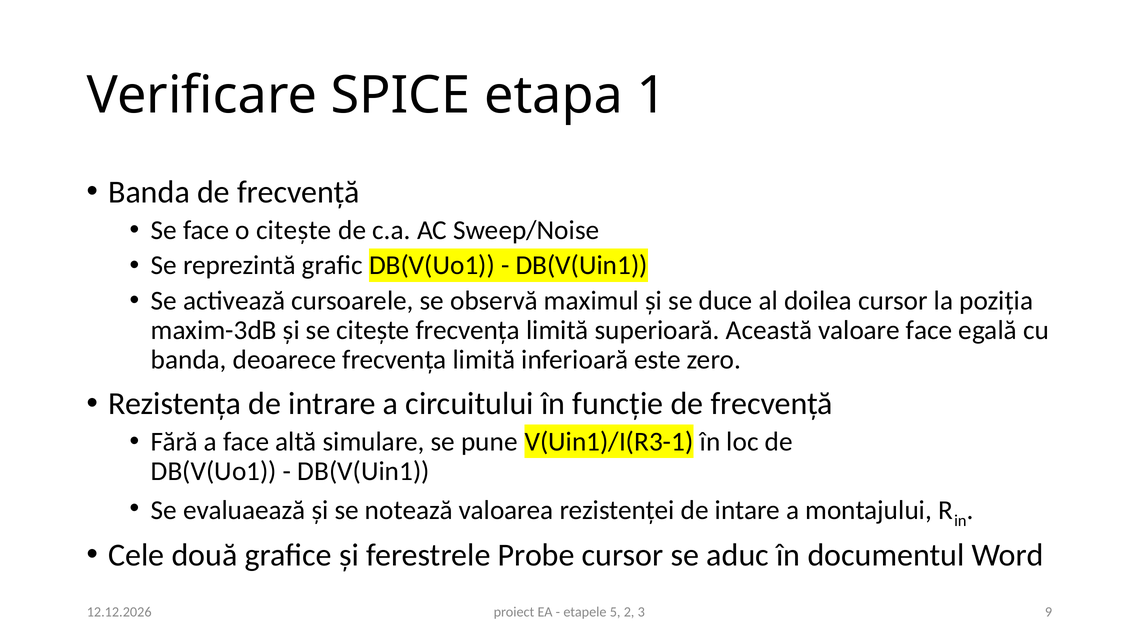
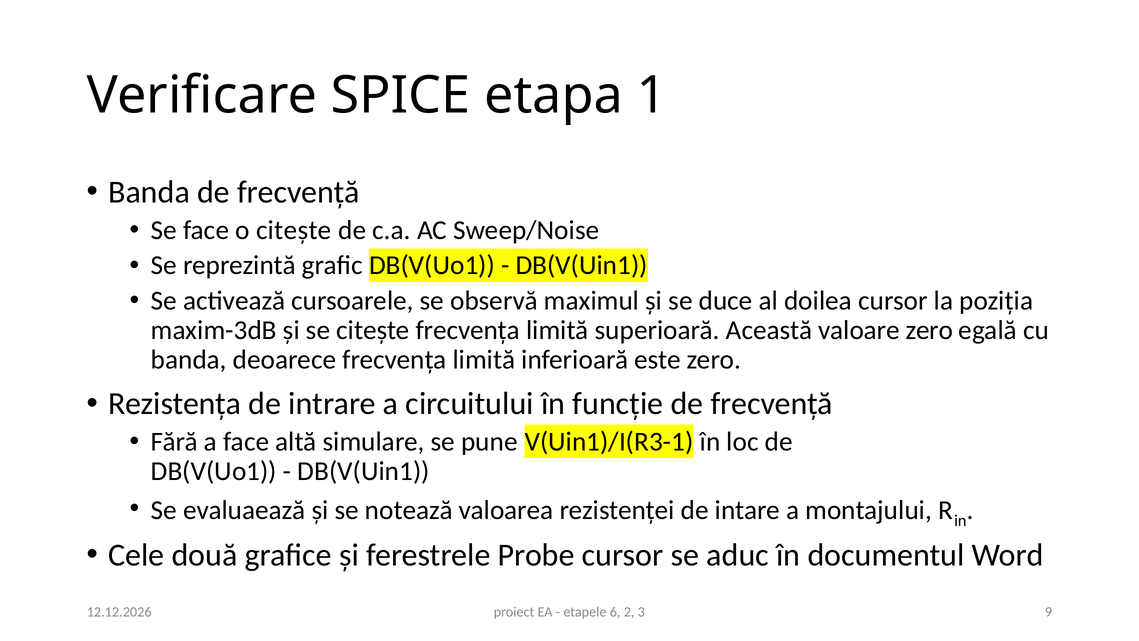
valoare face: face -> zero (929, 330)
5: 5 -> 6 (615, 612)
